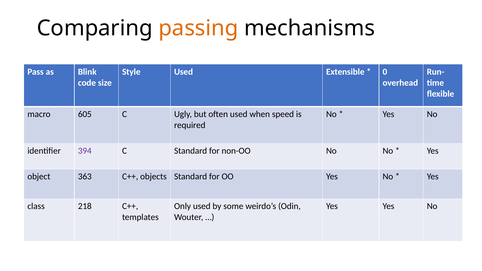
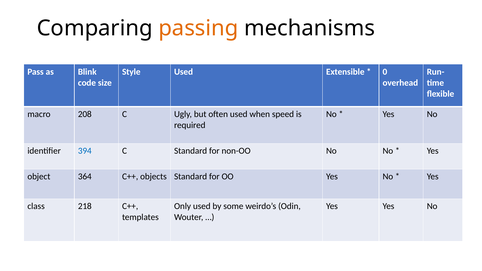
605: 605 -> 208 (85, 114)
394 colour: purple -> blue (85, 151)
363: 363 -> 364 (85, 177)
